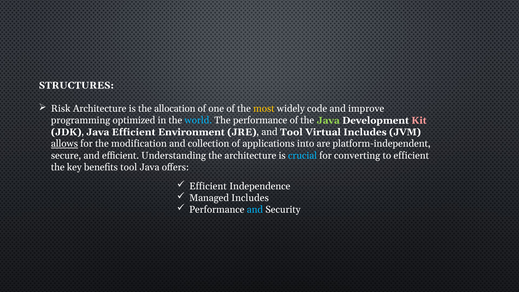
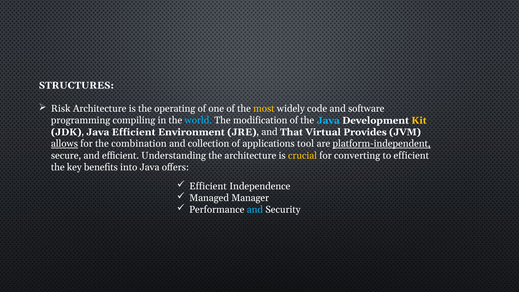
allocation: allocation -> operating (175, 109)
improve: improve -> software (366, 109)
optimized: optimized -> compiling (134, 120)
The performance: performance -> modification (260, 120)
Java colour: light green -> light blue (328, 120)
Kit colour: pink -> yellow (419, 120)
and Tool: Tool -> That (291, 132)
Virtual Includes: Includes -> Provides (365, 132)
modification: modification -> combination (139, 144)
into: into -> tool (306, 144)
platform-independent underline: none -> present (382, 144)
crucial colour: light blue -> yellow (302, 155)
benefits tool: tool -> into (129, 167)
Managed Includes: Includes -> Manager (250, 198)
